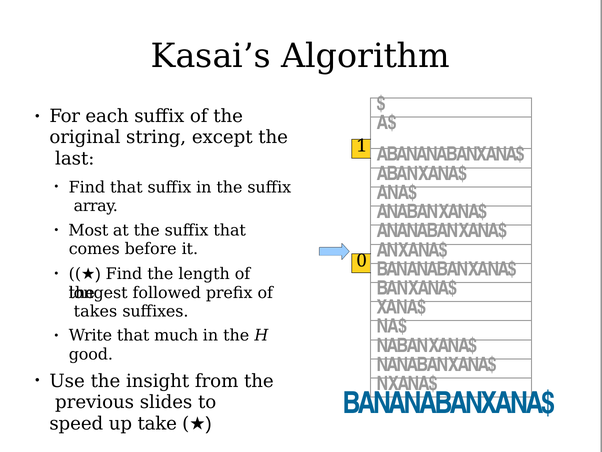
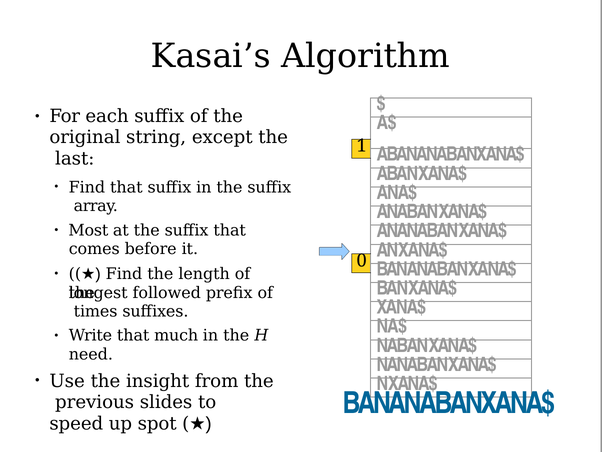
takes: takes -> times (96, 311)
good: good -> need (91, 354)
take: take -> spot (157, 423)
